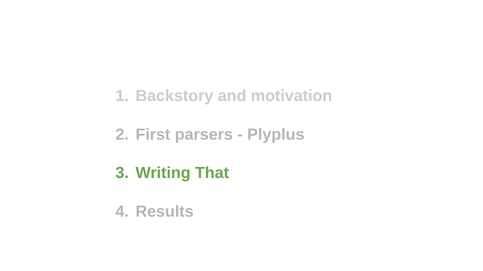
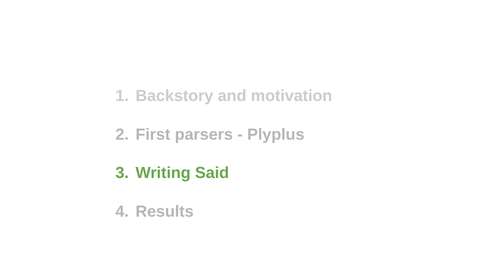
That: That -> Said (212, 173)
